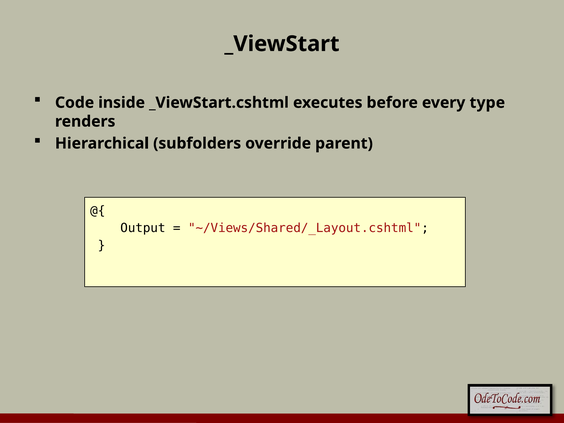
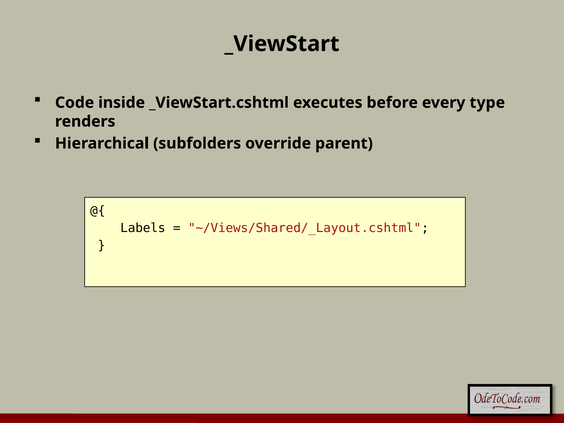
Output: Output -> Labels (143, 228)
